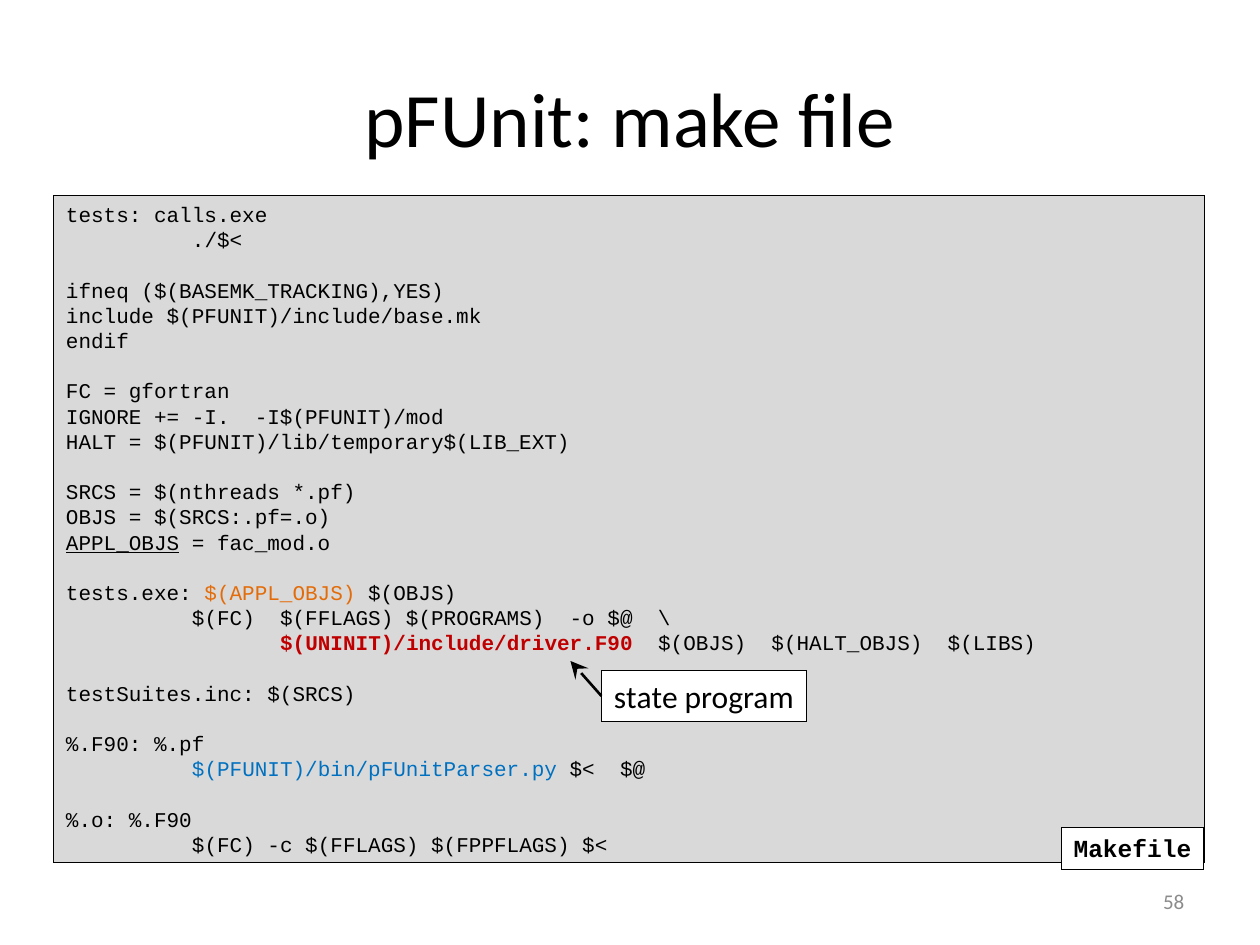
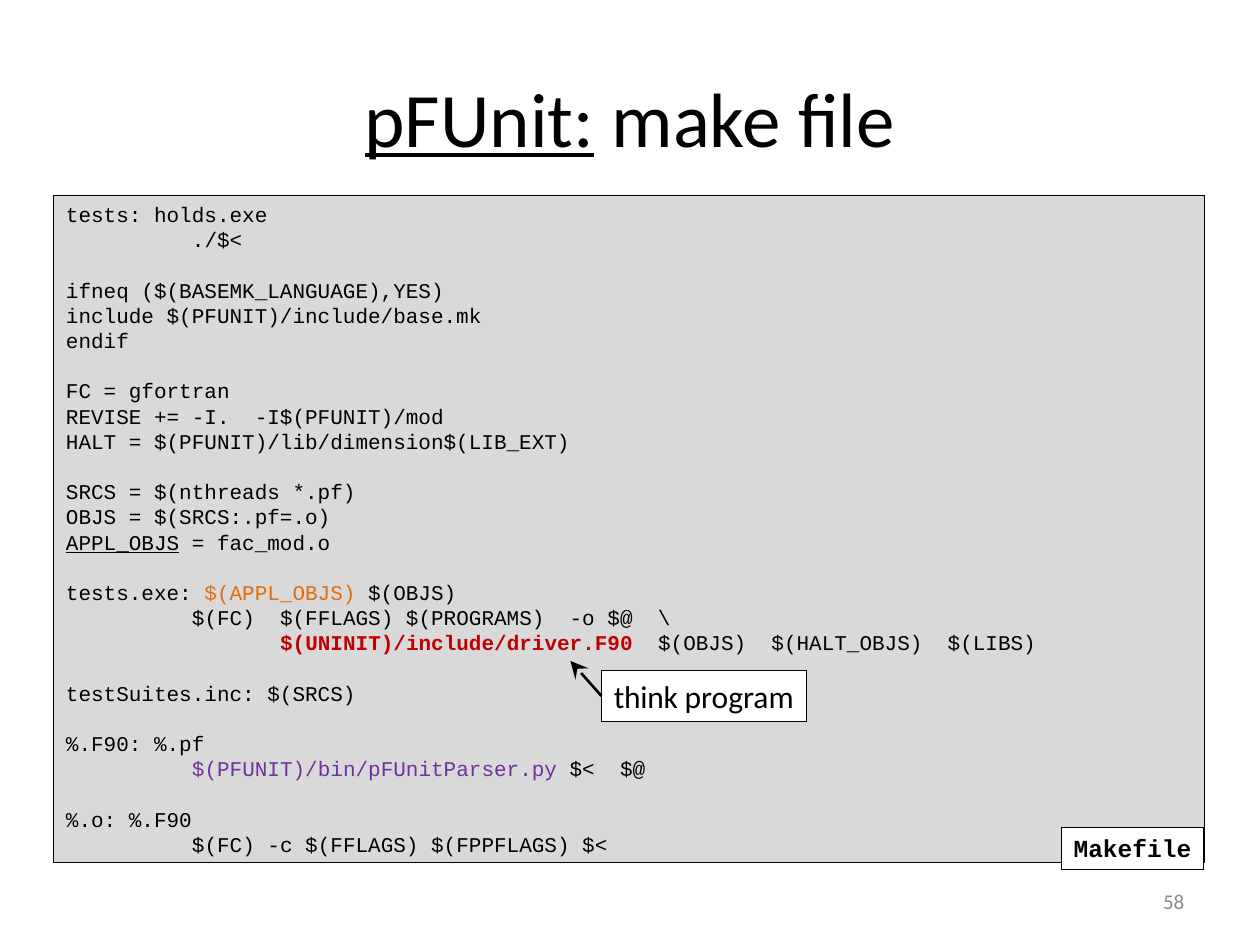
pFUnit underline: none -> present (479, 122)
calls.exe: calls.exe -> holds.exe (211, 216)
$(BASEMK_TRACKING),YES: $(BASEMK_TRACKING),YES -> $(BASEMK_LANGUAGE),YES (293, 291)
IGNORE: IGNORE -> REVISE (104, 417)
$(PFUNIT)/lib/temporary$(LIB_EXT: $(PFUNIT)/lib/temporary$(LIB_EXT -> $(PFUNIT)/lib/dimension$(LIB_EXT (362, 442)
state: state -> think (646, 698)
$(PFUNIT)/bin/pFUnitParser.py colour: blue -> purple (374, 770)
